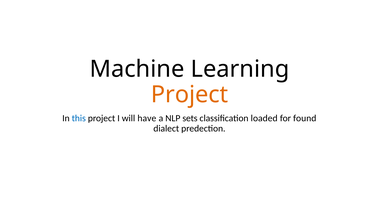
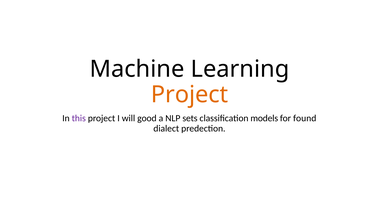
this colour: blue -> purple (79, 118)
have: have -> good (147, 118)
loaded: loaded -> models (264, 118)
